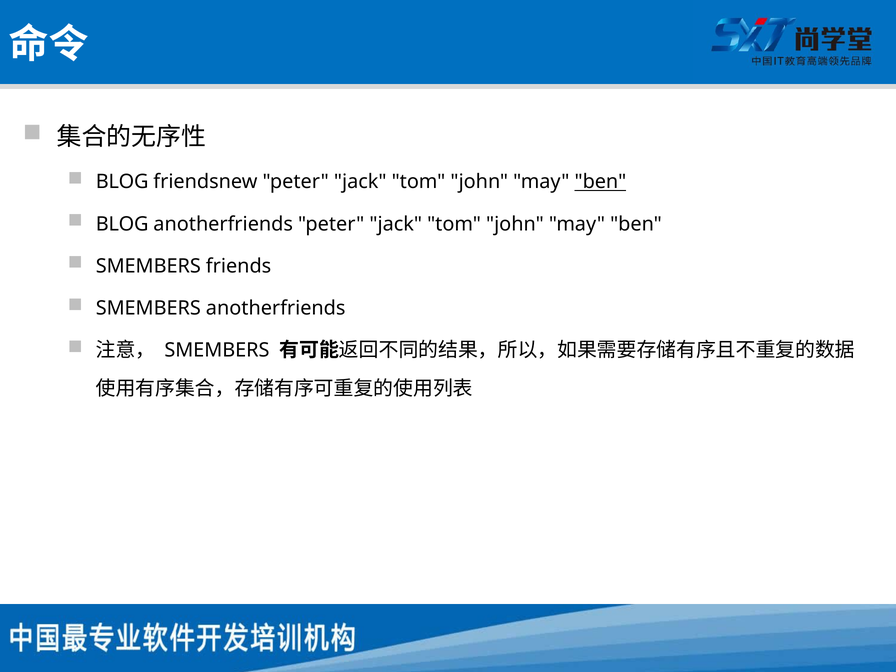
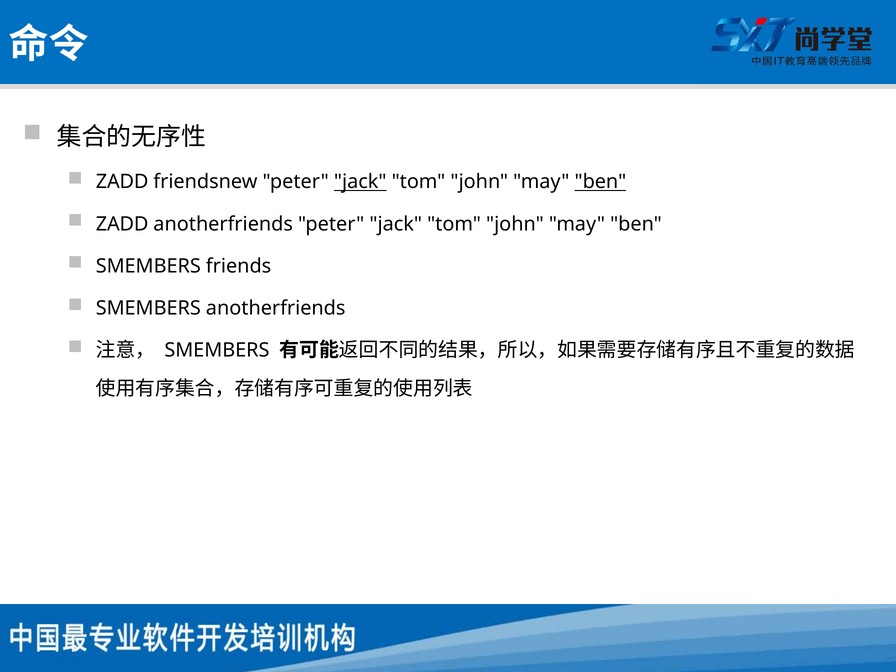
BLOG: BLOG -> ZADD (122, 182)
jack underline: none -> present (360, 182)
BLOG: BLOG -> ZADD (122, 224)
